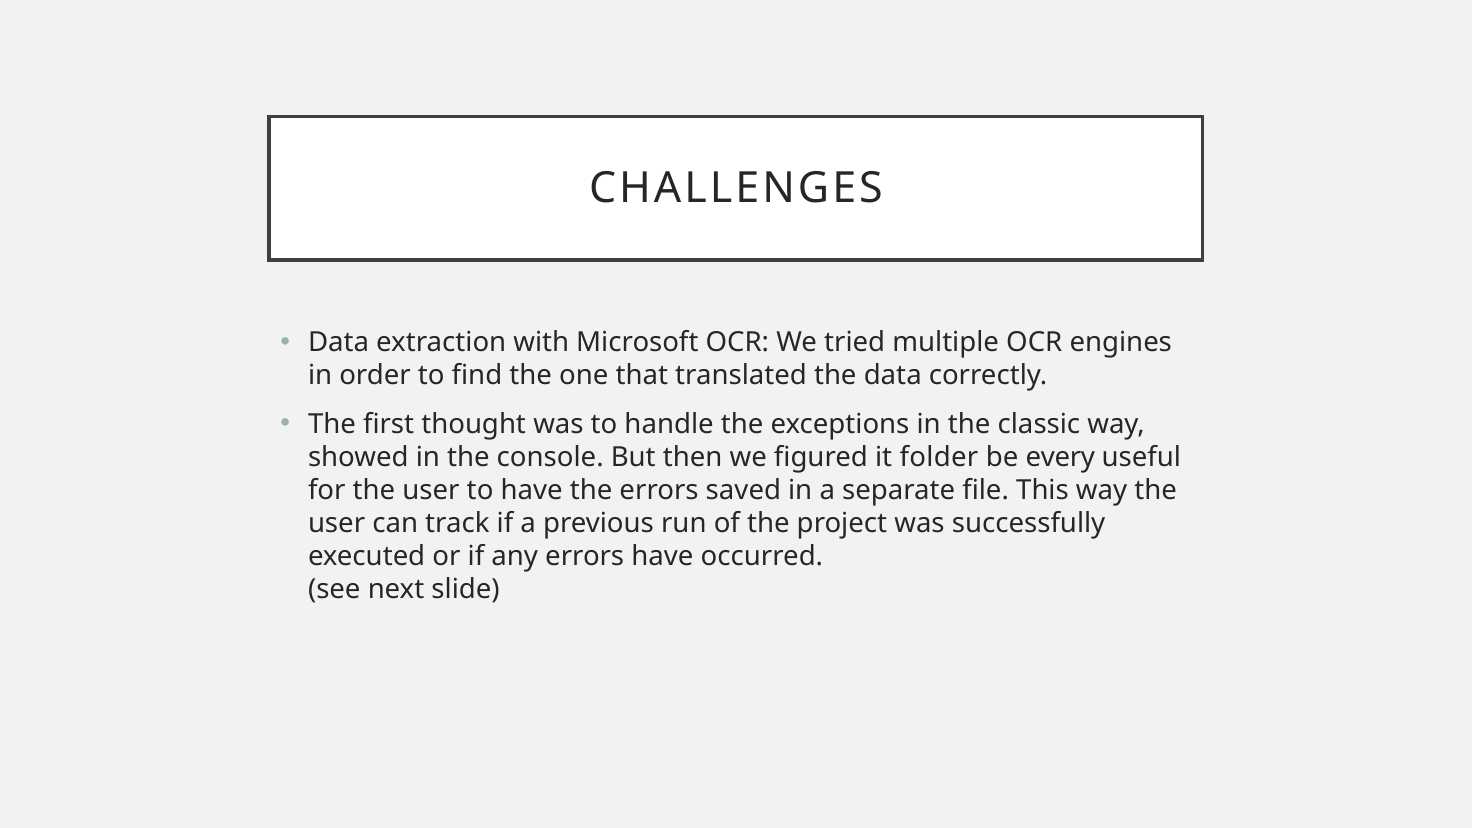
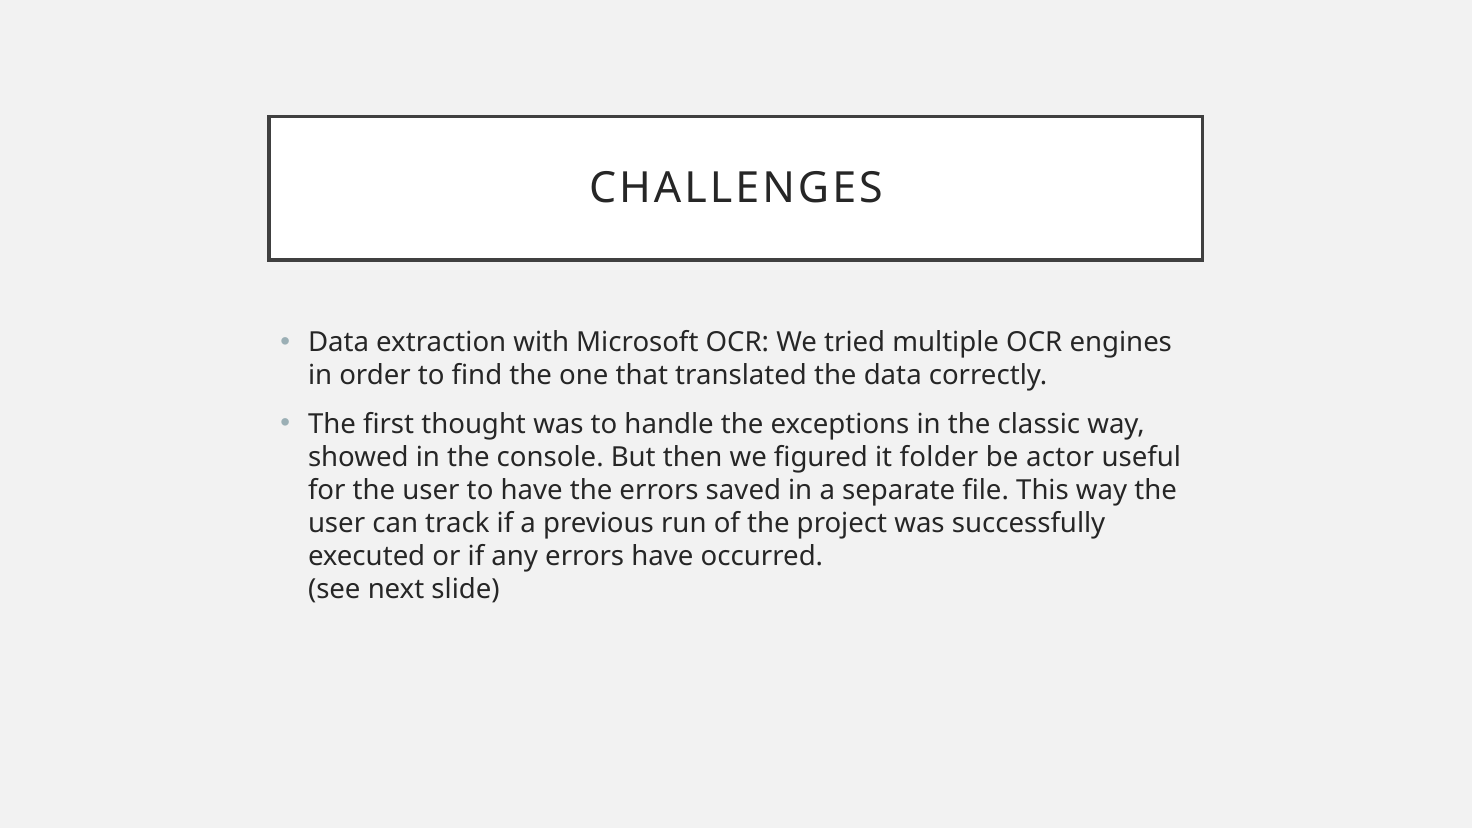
every: every -> actor (1060, 457)
